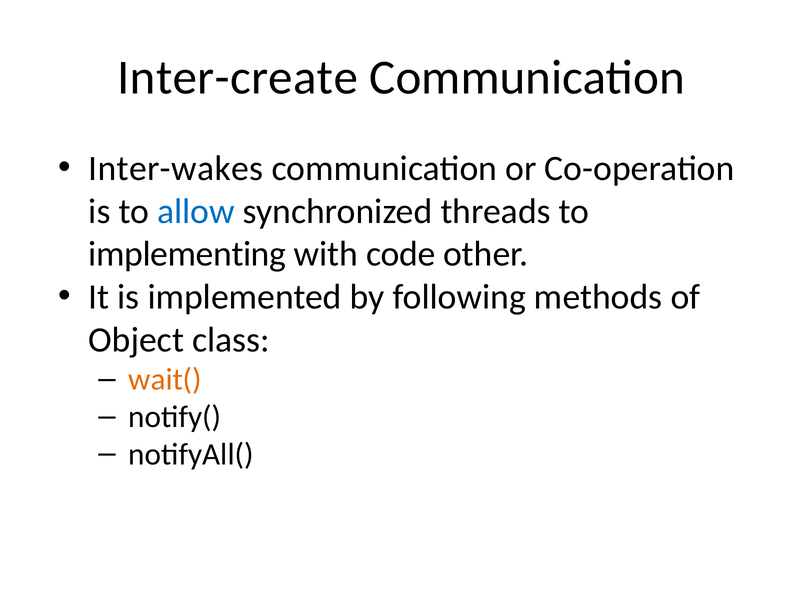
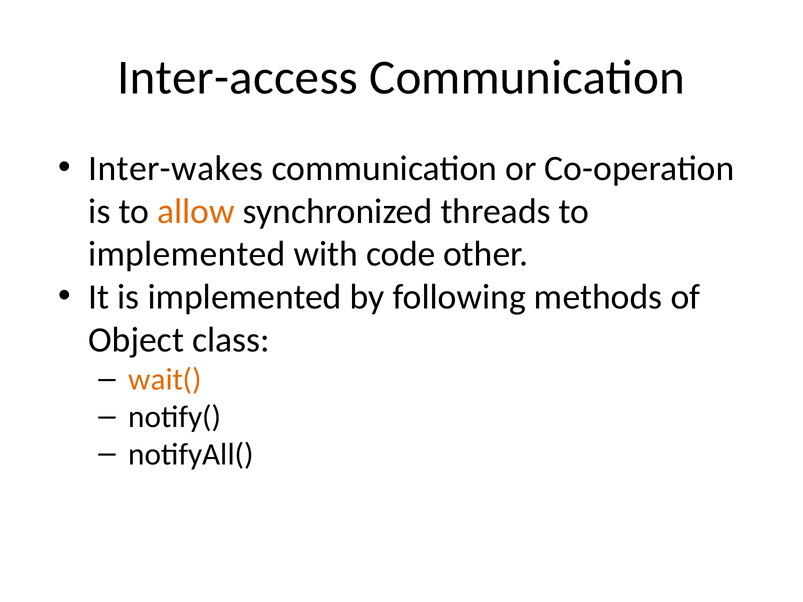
Inter-create: Inter-create -> Inter-access (238, 78)
allow colour: blue -> orange (196, 211)
implementing: implementing -> implemented (187, 254)
